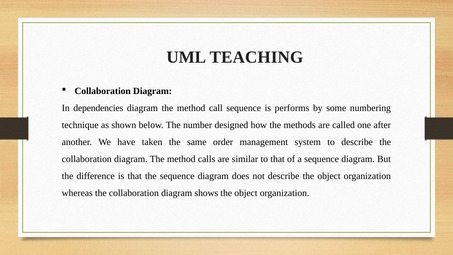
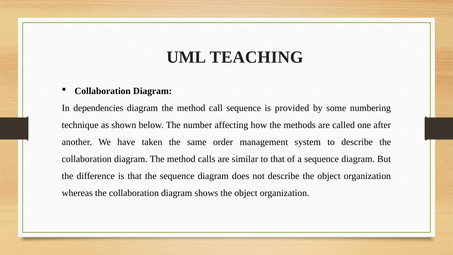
performs: performs -> provided (292, 108)
designed: designed -> affecting (231, 125)
